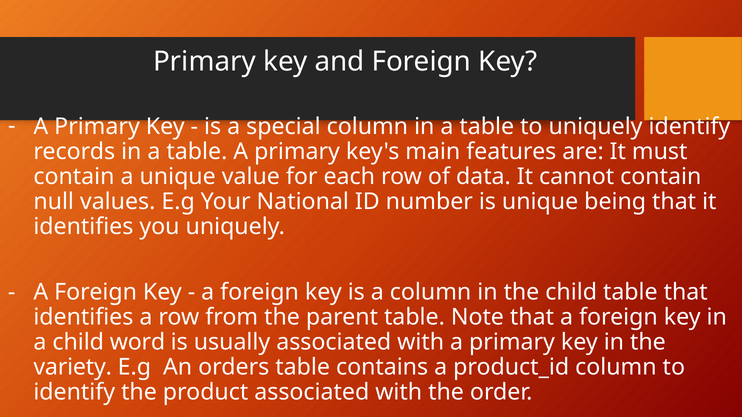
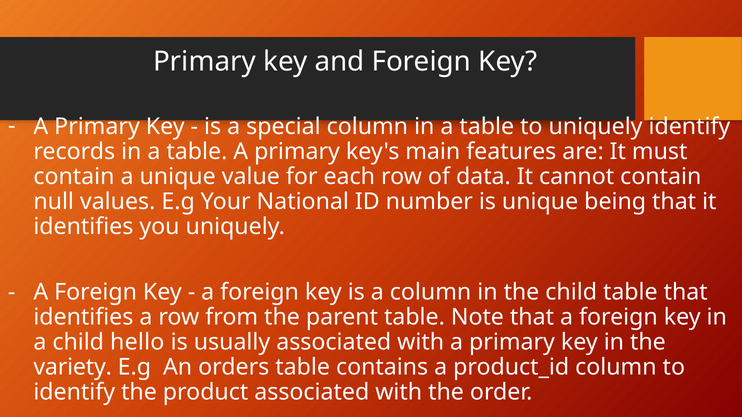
word: word -> hello (137, 343)
